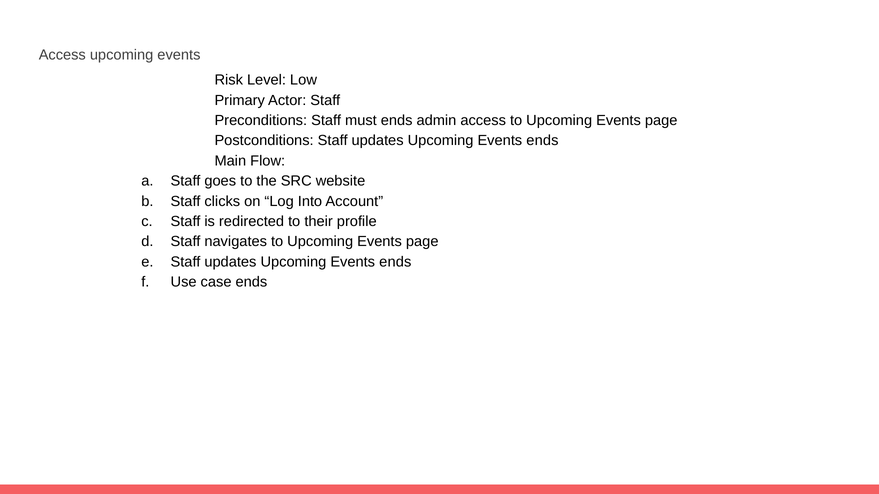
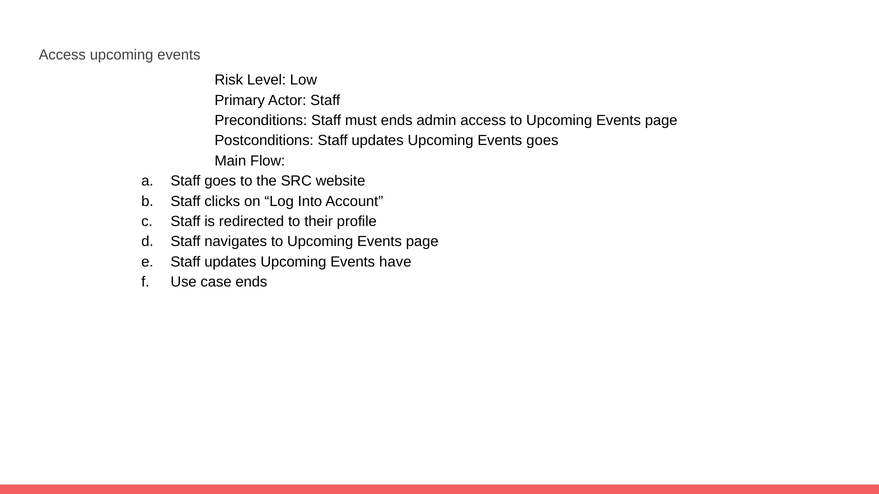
ends: ends -> goes (542, 141)
ends: ends -> have (395, 262)
